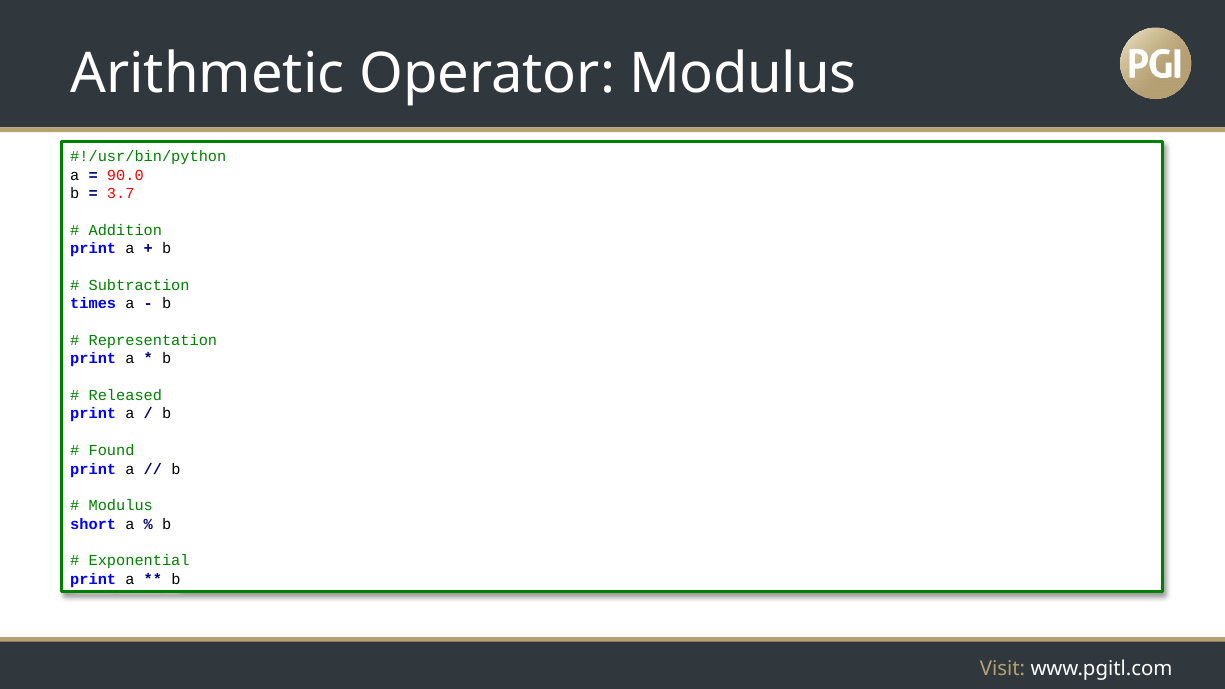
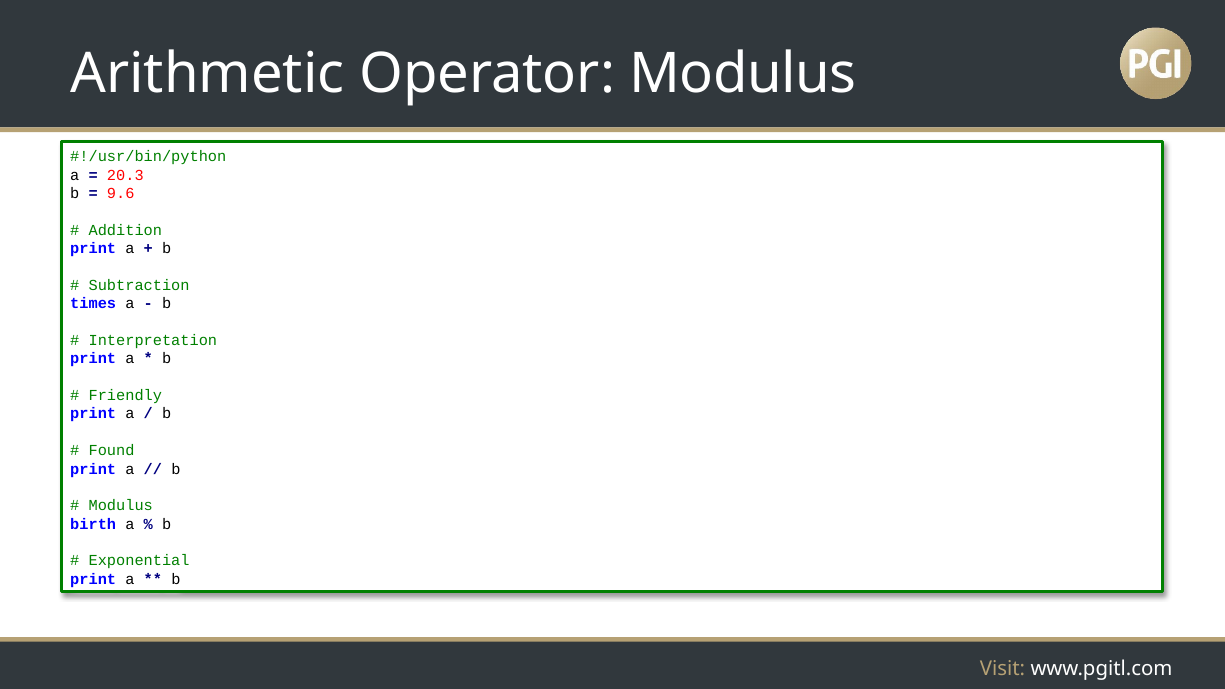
90.0: 90.0 -> 20.3 (125, 175)
3.7: 3.7 -> 9.6 (121, 193)
Representation: Representation -> Interpretation (153, 340)
Released: Released -> Friendly (125, 396)
short: short -> birth (93, 524)
